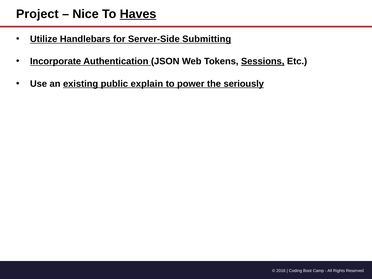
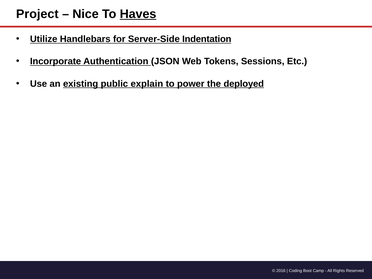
Submitting: Submitting -> Indentation (207, 39)
Sessions underline: present -> none (263, 61)
seriously: seriously -> deployed (244, 84)
